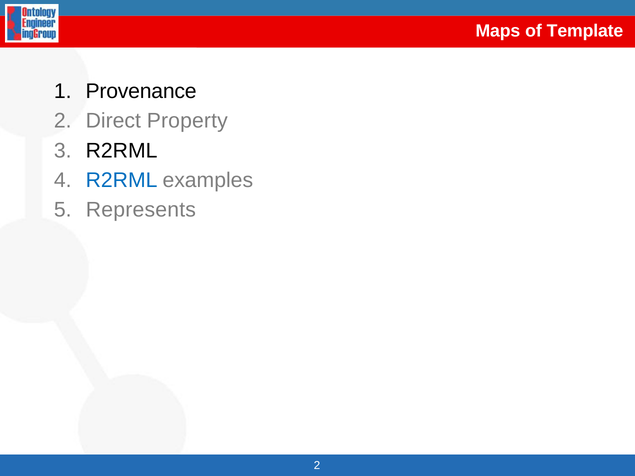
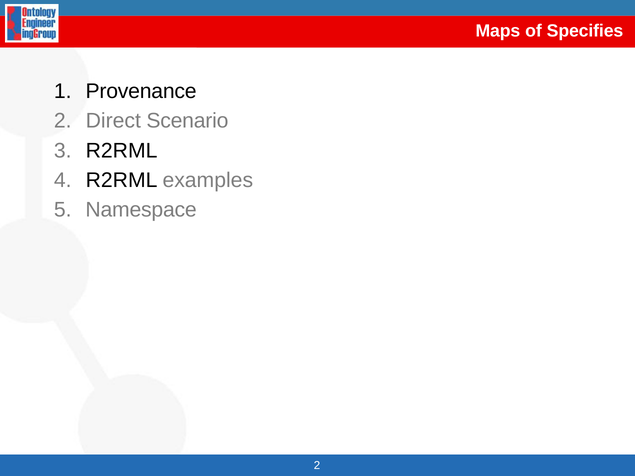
Template: Template -> Specifies (585, 31)
Property: Property -> Scenario (187, 121)
R2RML colour: blue -> black (122, 180)
Represents: Represents -> Namespace (141, 210)
